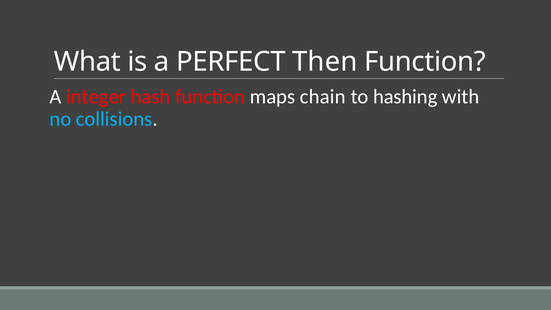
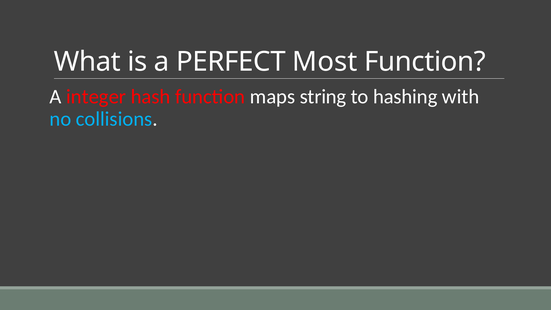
Then: Then -> Most (325, 62)
chain: chain -> string (323, 97)
